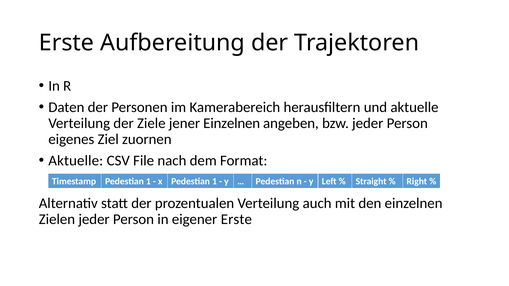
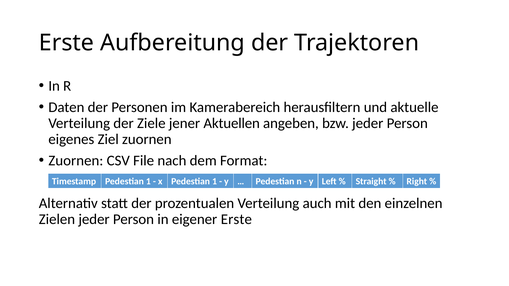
jener Einzelnen: Einzelnen -> Aktuellen (232, 123)
Aktuelle: Aktuelle -> Zuornen (76, 161)
